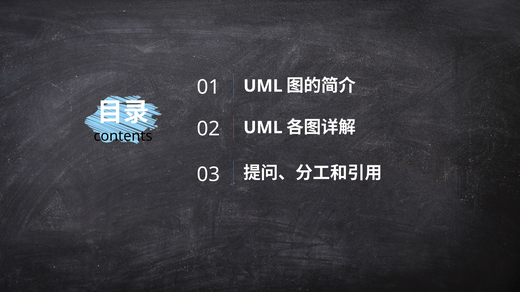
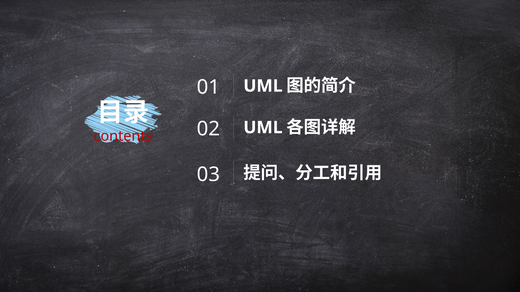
contents colour: black -> red (123, 136)
